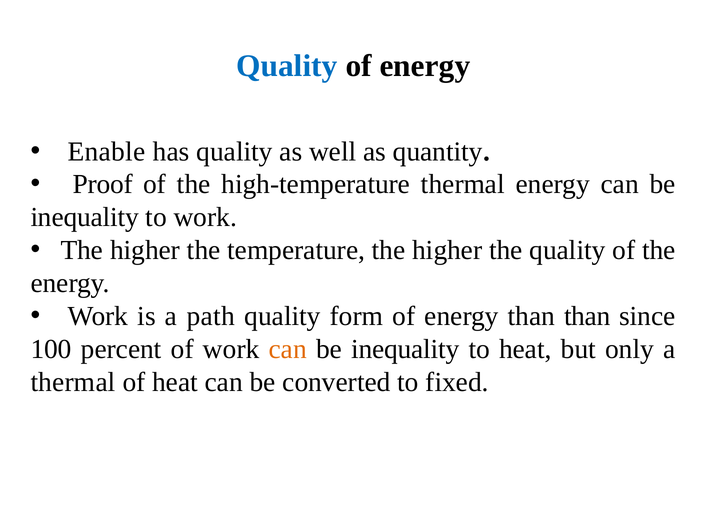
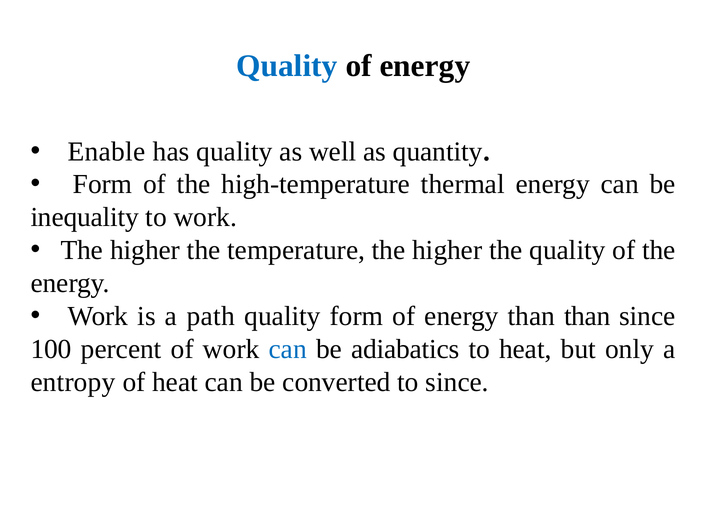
Proof: Proof -> Form (103, 185)
can colour: orange -> blue (288, 350)
inequality: inequality -> adiabatics (405, 350)
thermal: thermal -> entropy (73, 383)
to fixed: fixed -> since (457, 383)
